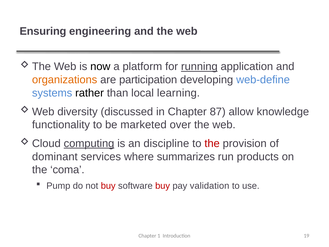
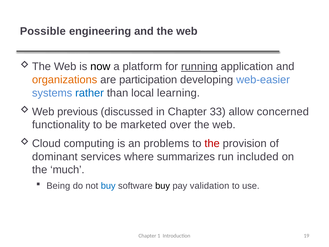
Ensuring: Ensuring -> Possible (43, 31)
web-define: web-define -> web-easier (263, 80)
rather colour: black -> blue (90, 93)
diversity: diversity -> previous (78, 112)
87: 87 -> 33 (218, 112)
knowledge: knowledge -> concerned (283, 112)
computing underline: present -> none (89, 143)
discipline: discipline -> problems (166, 143)
products: products -> included (258, 156)
coma: coma -> much (67, 170)
Pump: Pump -> Being (58, 186)
buy colour: red -> blue (108, 186)
buy colour: red -> black (163, 186)
